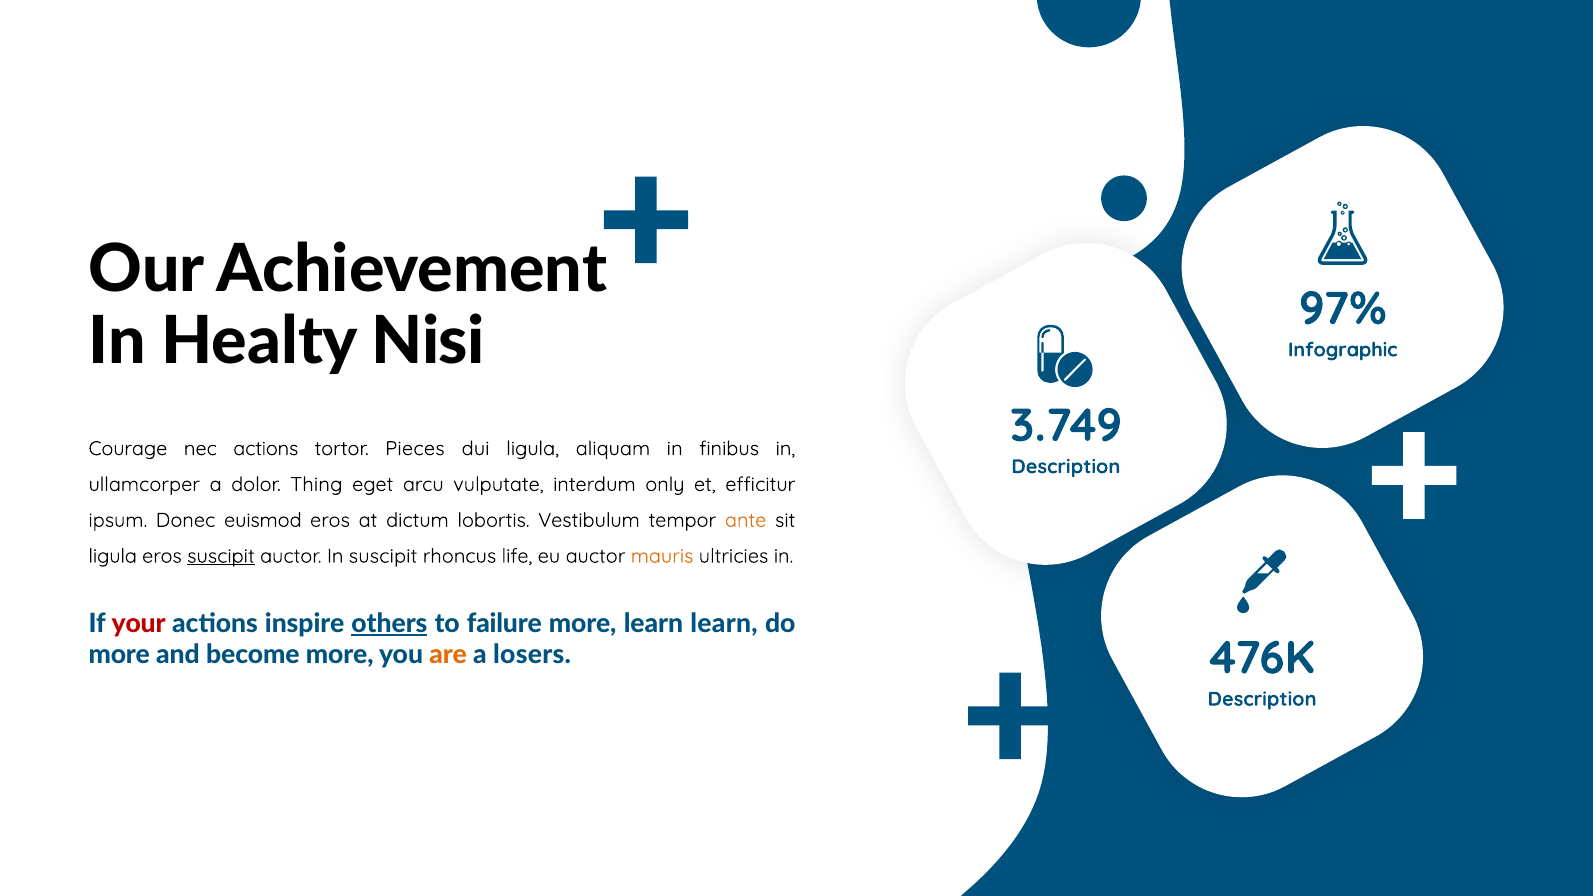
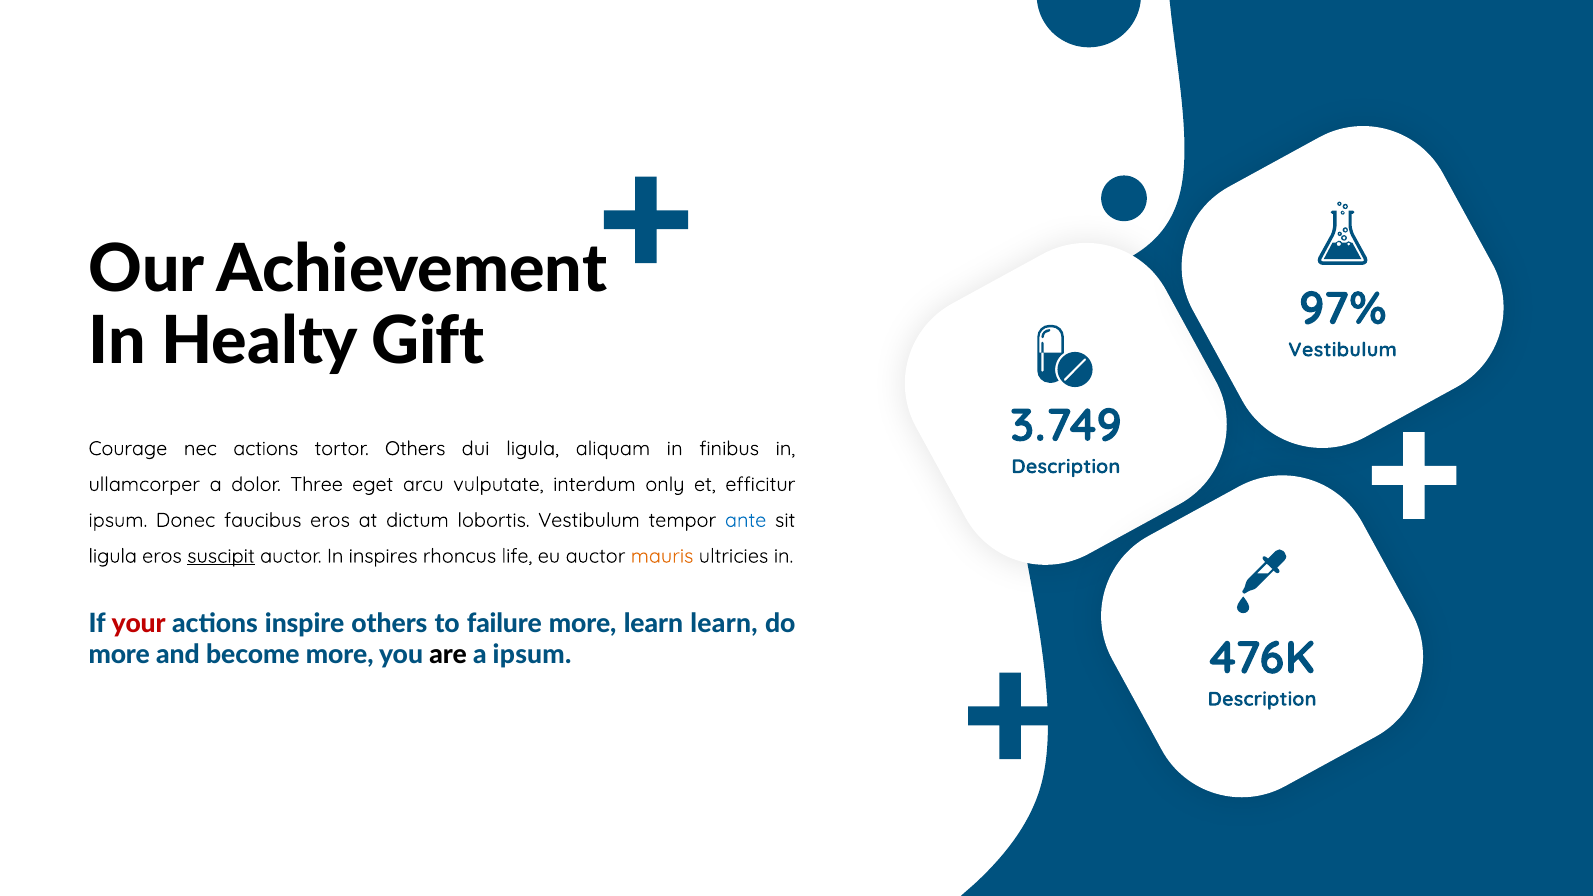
Nisi: Nisi -> Gift (428, 342)
Infographic: Infographic -> Vestibulum (1343, 350)
tortor Pieces: Pieces -> Others (415, 449)
Thing: Thing -> Three (317, 484)
euismod: euismod -> faucibus (263, 520)
ante colour: orange -> blue (746, 520)
In suscipit: suscipit -> inspires (383, 556)
others underline: present -> none (389, 623)
are colour: orange -> black (448, 655)
a losers: losers -> ipsum (532, 655)
